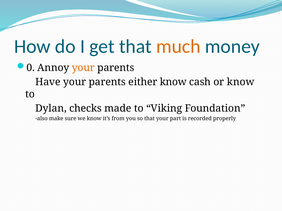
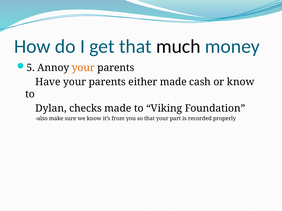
much colour: orange -> black (178, 47)
0: 0 -> 5 (31, 68)
either know: know -> made (173, 82)
